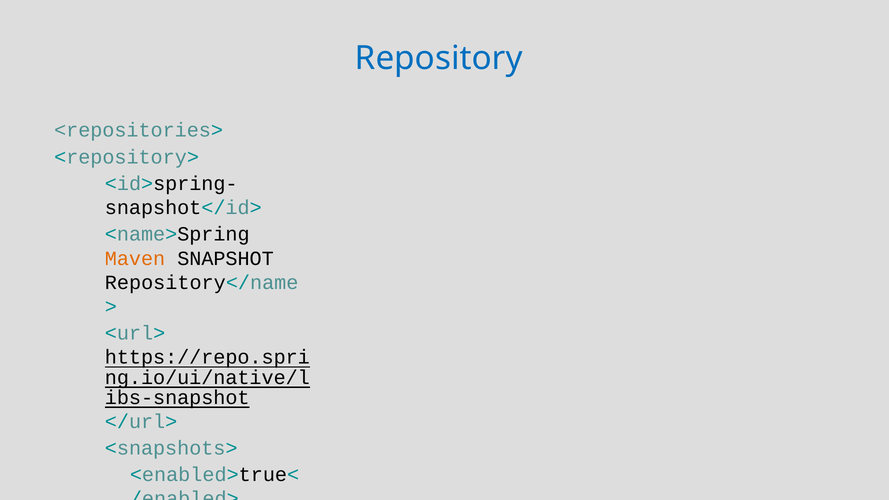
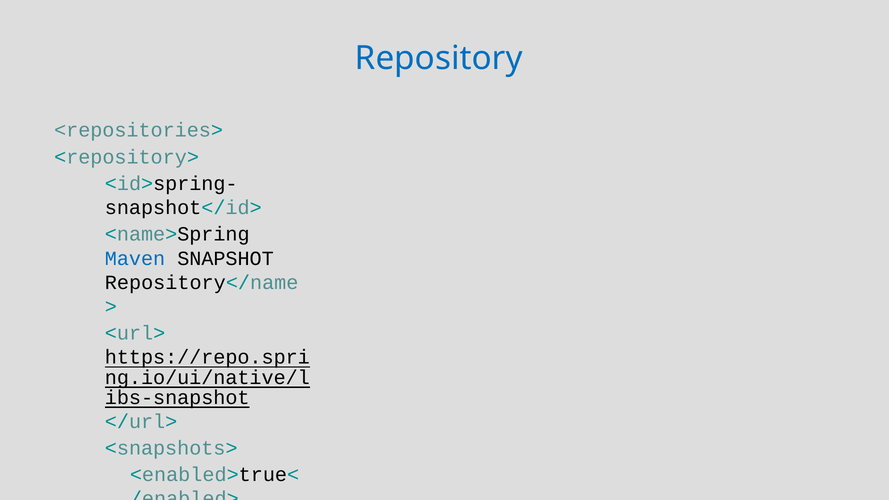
Maven colour: orange -> blue (135, 258)
